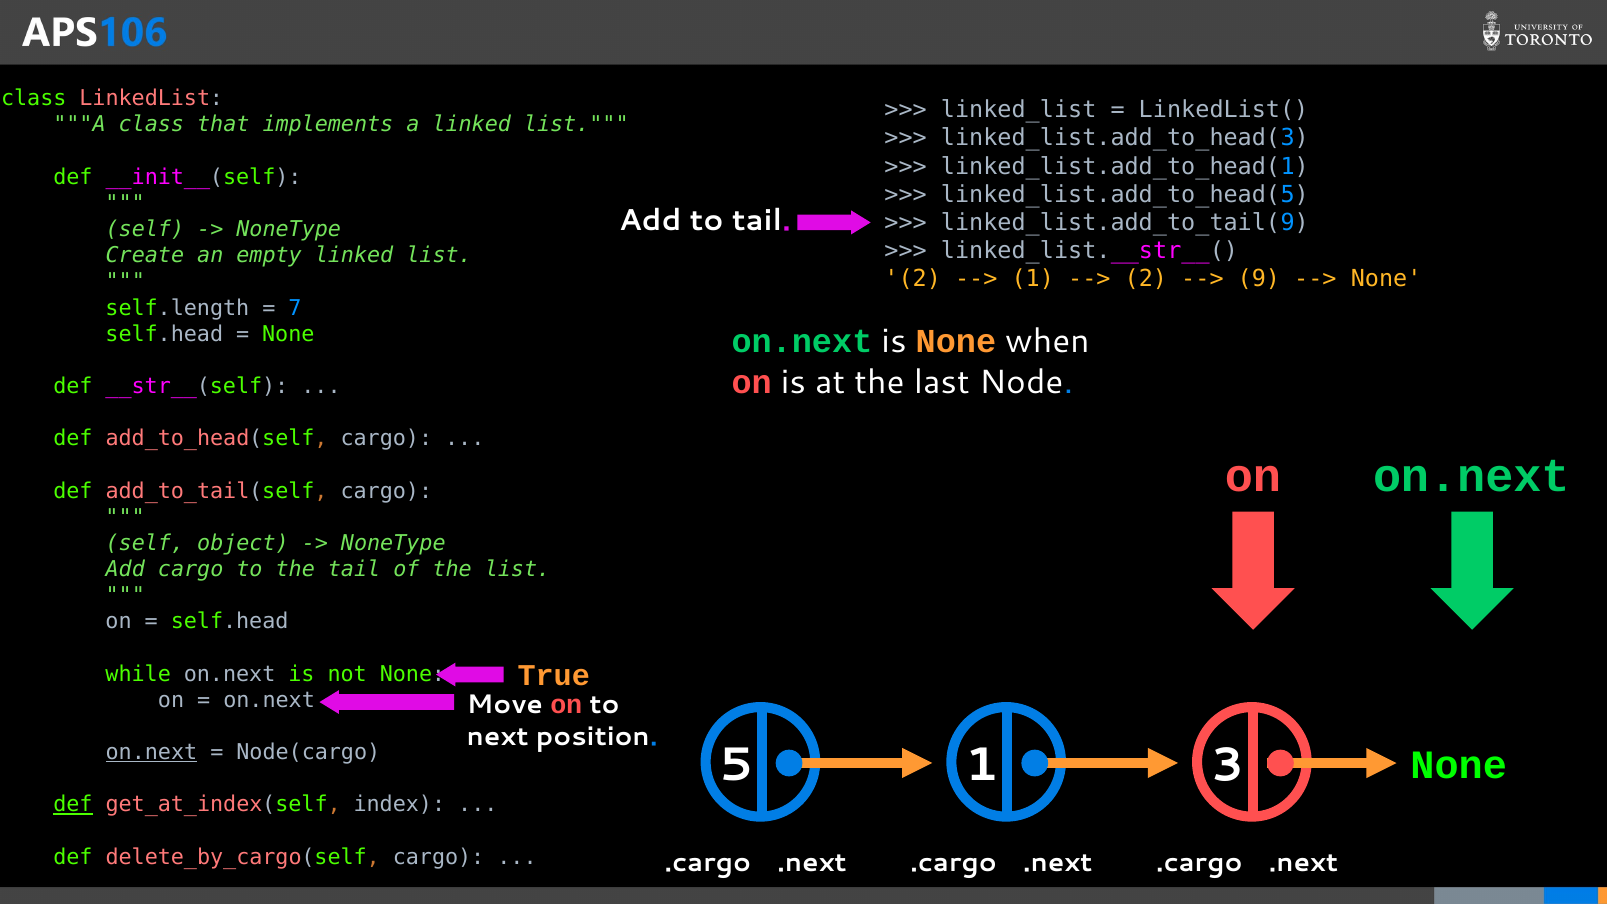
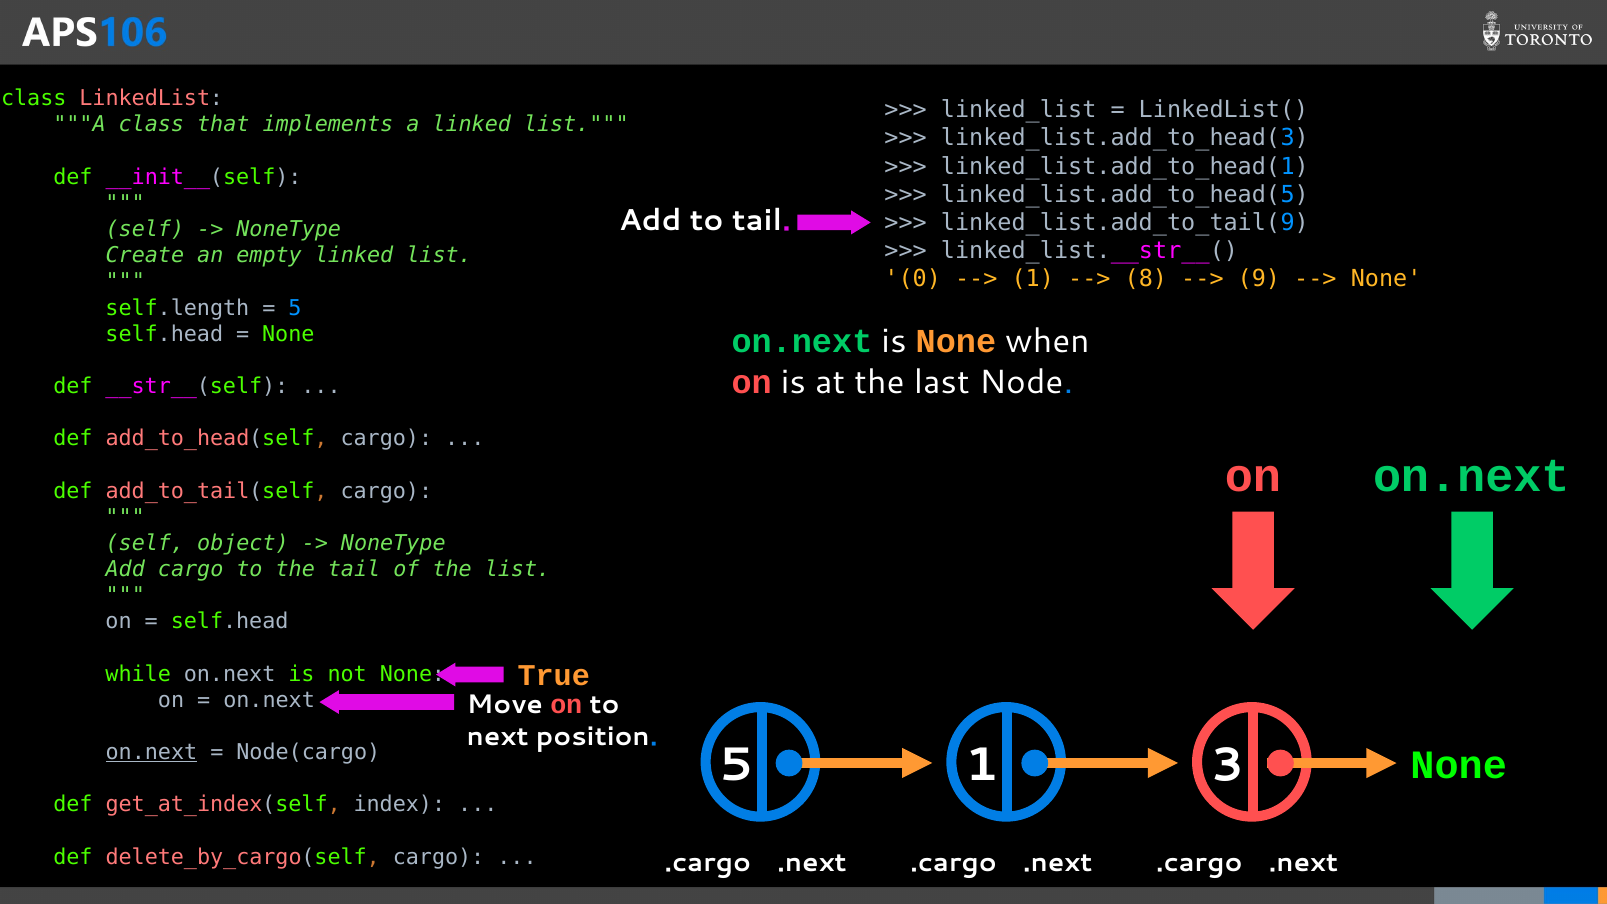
2: 2 -> 0 (913, 279)
2: 2 -> 8 (1146, 279)
7: 7 -> 5 (295, 308)
def underline: present -> none (73, 805)
